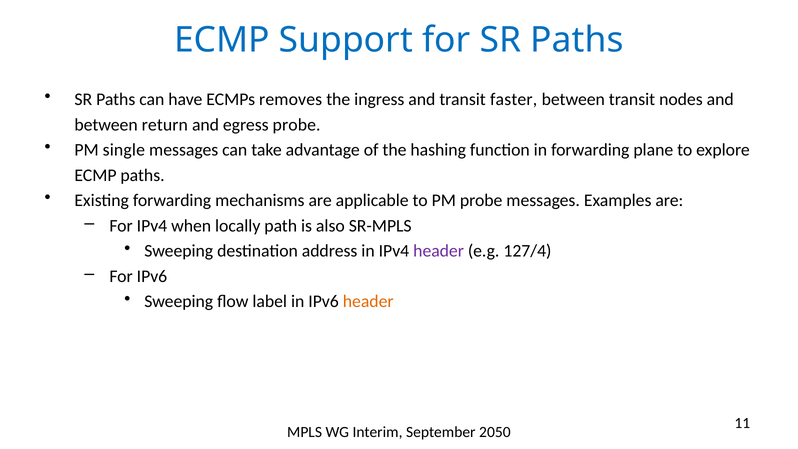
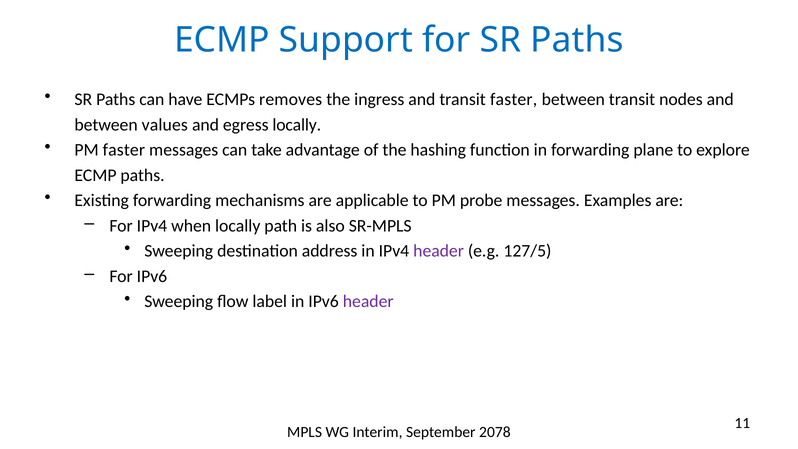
return: return -> values (165, 125)
egress probe: probe -> locally (297, 125)
PM single: single -> faster (124, 150)
127/4: 127/4 -> 127/5 (527, 251)
header colour: orange -> purple (368, 302)
2050: 2050 -> 2078 (495, 432)
